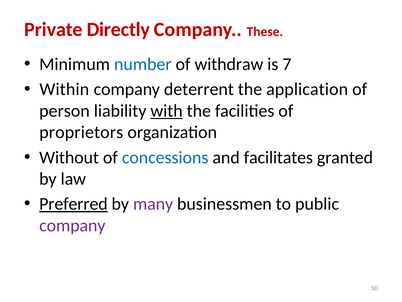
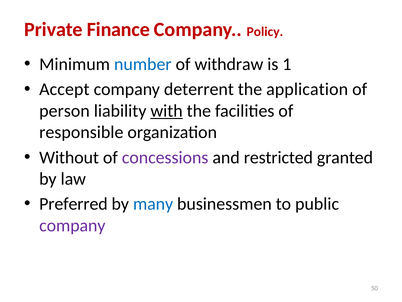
Directly: Directly -> Finance (118, 29)
These: These -> Policy (265, 32)
7: 7 -> 1 (287, 64)
Within: Within -> Accept (64, 89)
proprietors: proprietors -> responsible (81, 132)
concessions colour: blue -> purple (165, 157)
facilitates: facilitates -> restricted (278, 157)
Preferred underline: present -> none (73, 204)
many colour: purple -> blue (153, 204)
